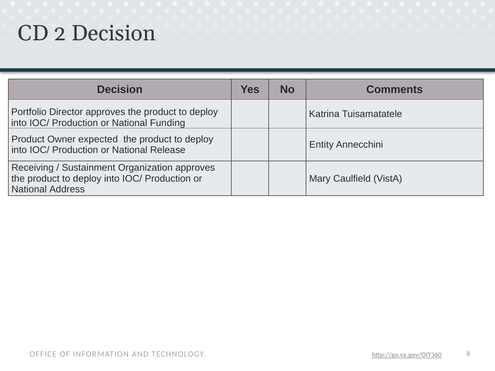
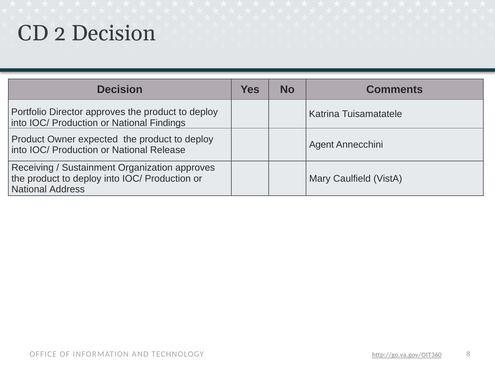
Funding: Funding -> Findings (168, 123)
Entity: Entity -> Agent (322, 145)
